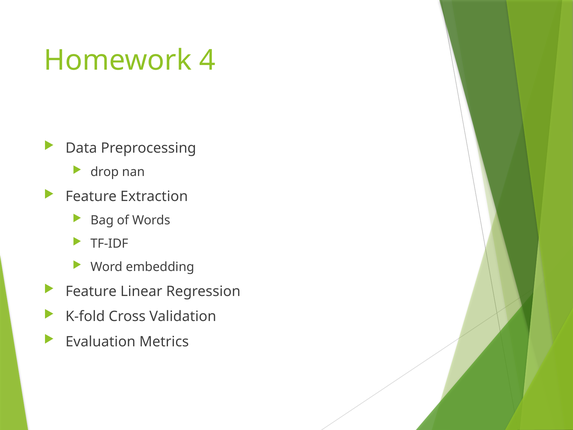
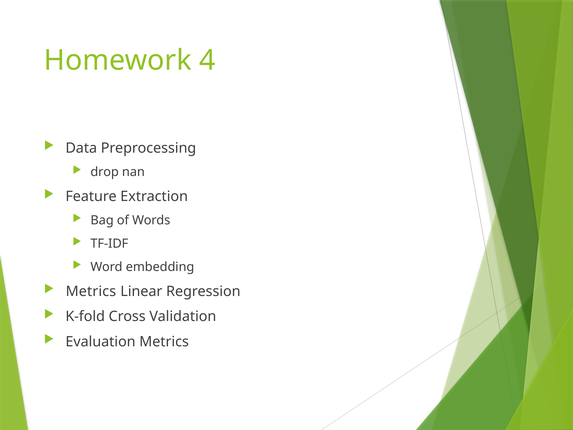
Feature: Feature -> Metrics (91, 291)
